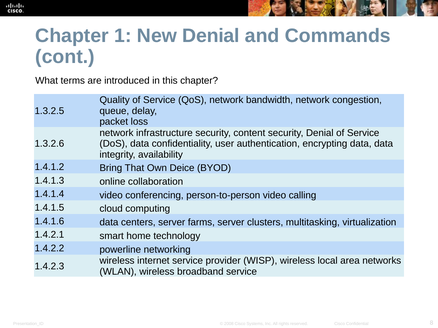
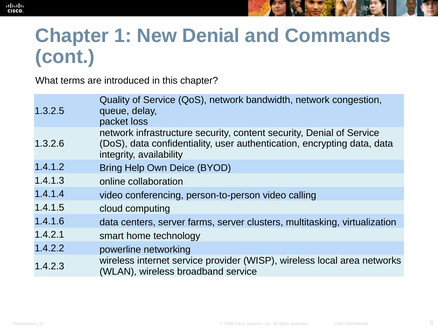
That: That -> Help (135, 168)
